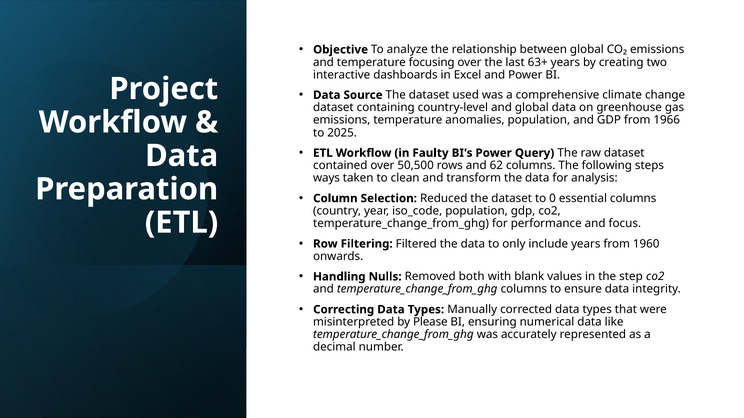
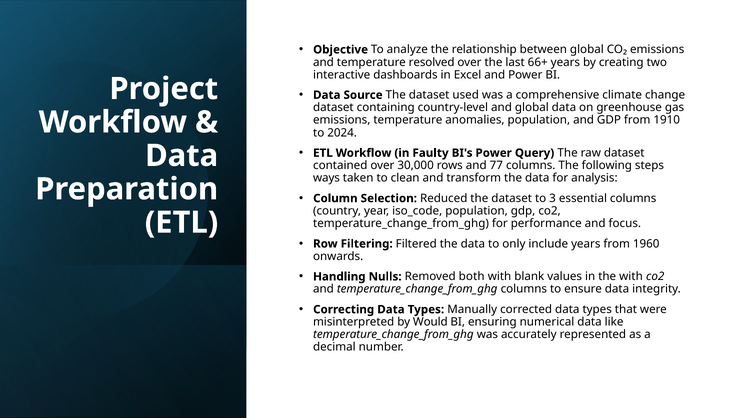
focusing: focusing -> resolved (432, 62)
63+: 63+ -> 66+ (538, 62)
1966: 1966 -> 1910 (667, 120)
2025: 2025 -> 2024 (342, 133)
50,500: 50,500 -> 30,000 (416, 166)
62: 62 -> 77 (496, 166)
0: 0 -> 3 (553, 199)
the step: step -> with (631, 277)
Please: Please -> Would (430, 322)
